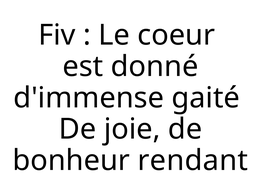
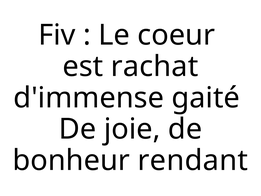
donné: donné -> rachat (155, 66)
